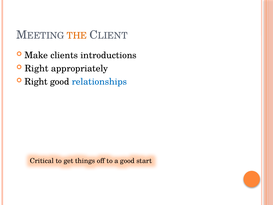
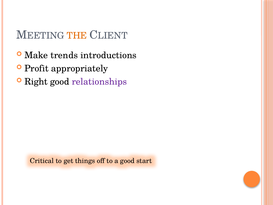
clients: clients -> trends (64, 55)
Right: Right -> Profit (37, 68)
relationships colour: blue -> purple (99, 82)
